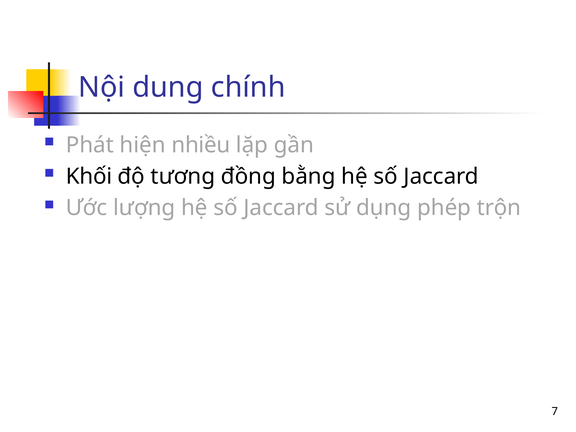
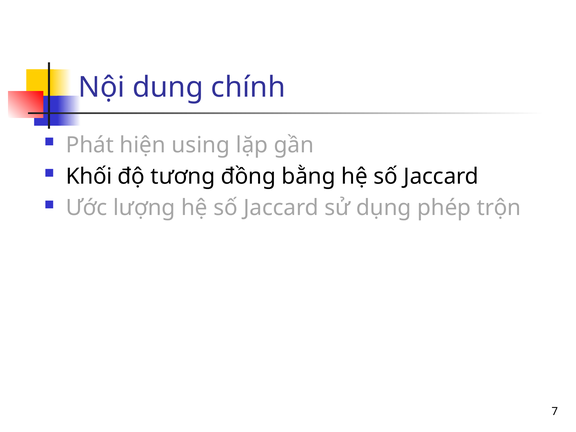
nhiều: nhiều -> using (201, 145)
